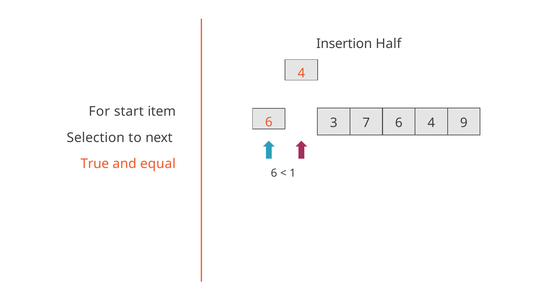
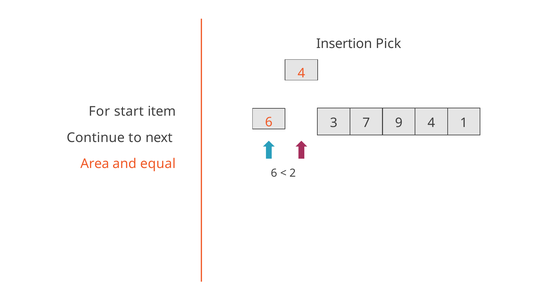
Half: Half -> Pick (388, 44)
7 6: 6 -> 9 (399, 123)
9: 9 -> 1 (464, 123)
Selection: Selection -> Continue (96, 138)
True: True -> Area (95, 164)
1: 1 -> 2 (293, 173)
